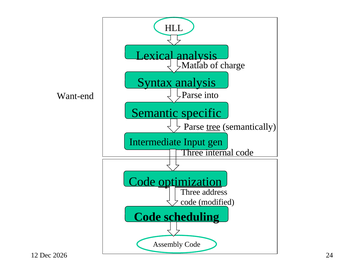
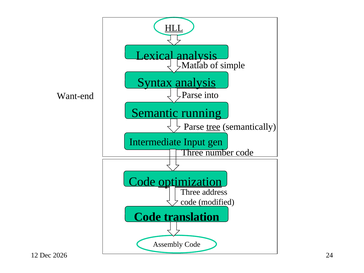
HLL underline: none -> present (174, 28)
charge: charge -> simple (233, 65)
analysis underline: none -> present (195, 83)
specific: specific -> running (201, 113)
internal: internal -> number (220, 152)
scheduling: scheduling -> translation (192, 217)
